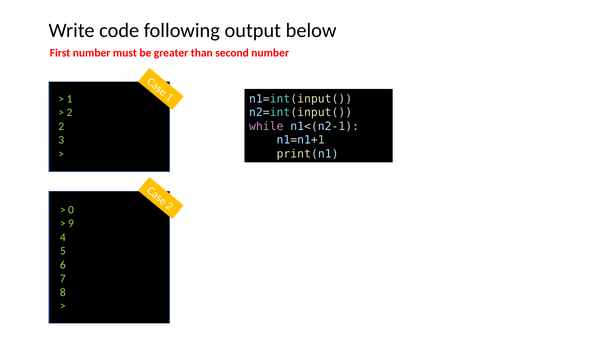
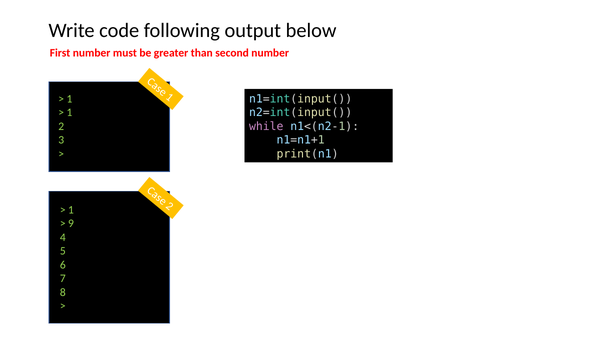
2: 2 -> 1 (69, 113)
0: 0 -> 1 (71, 210)
